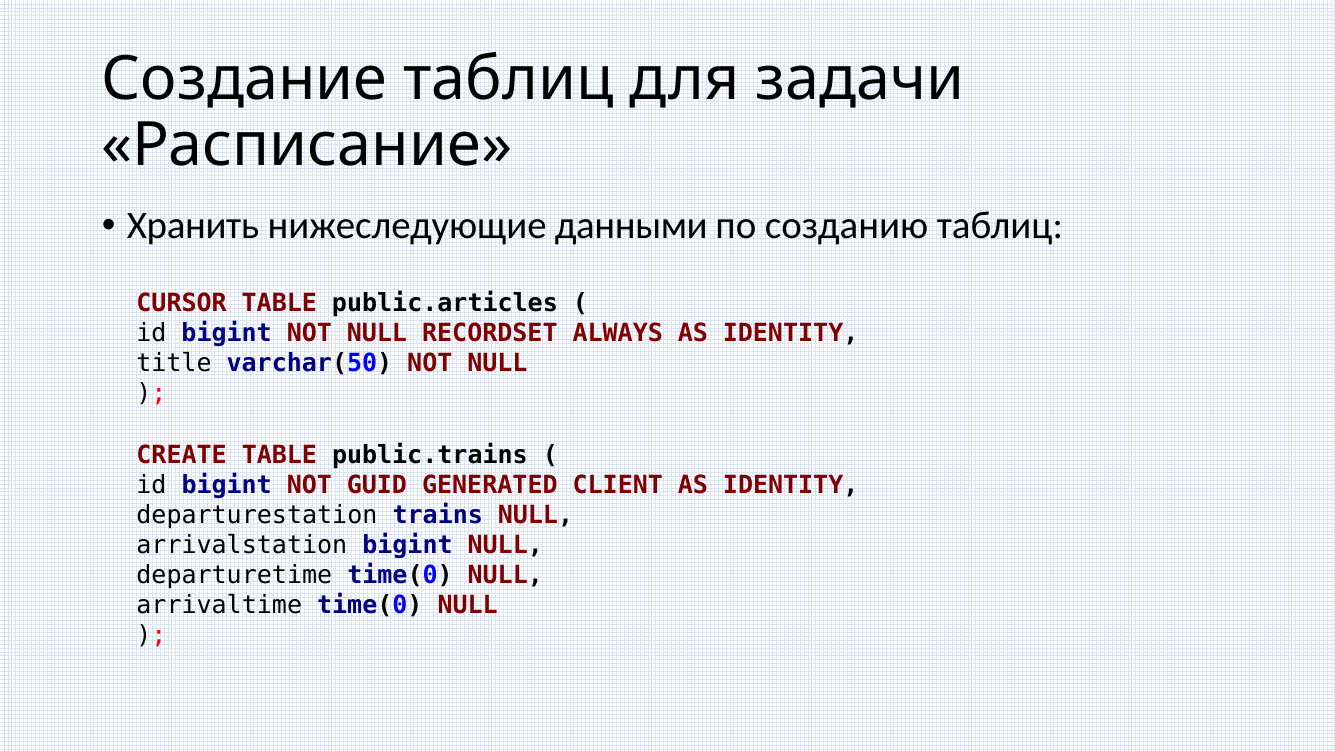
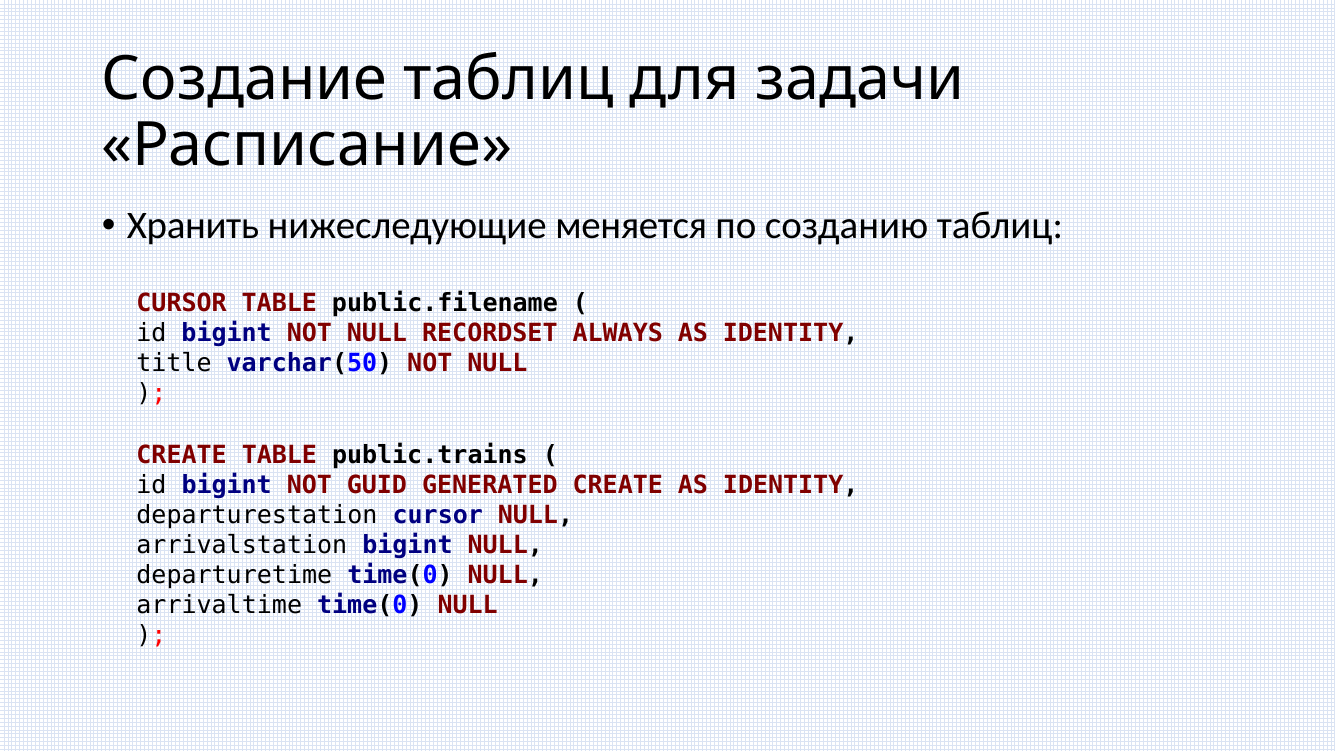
данными: данными -> меняется (631, 226)
public.articles: public.articles -> public.filename (445, 303)
GENERATED CLIENT: CLIENT -> CREATE (618, 485)
departurestation trains: trains -> cursor (438, 515)
